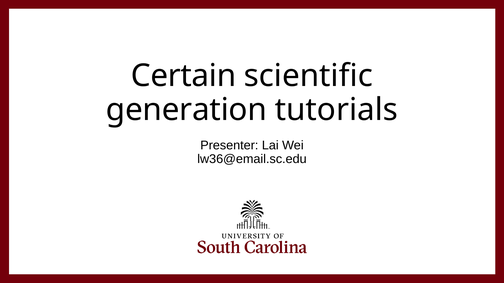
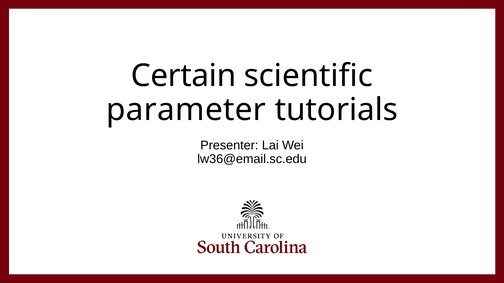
generation: generation -> parameter (186, 110)
